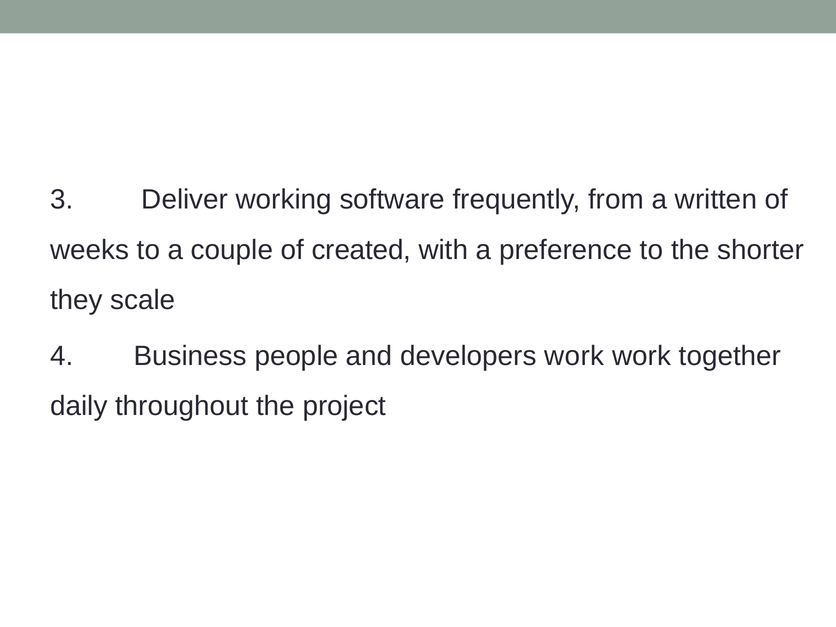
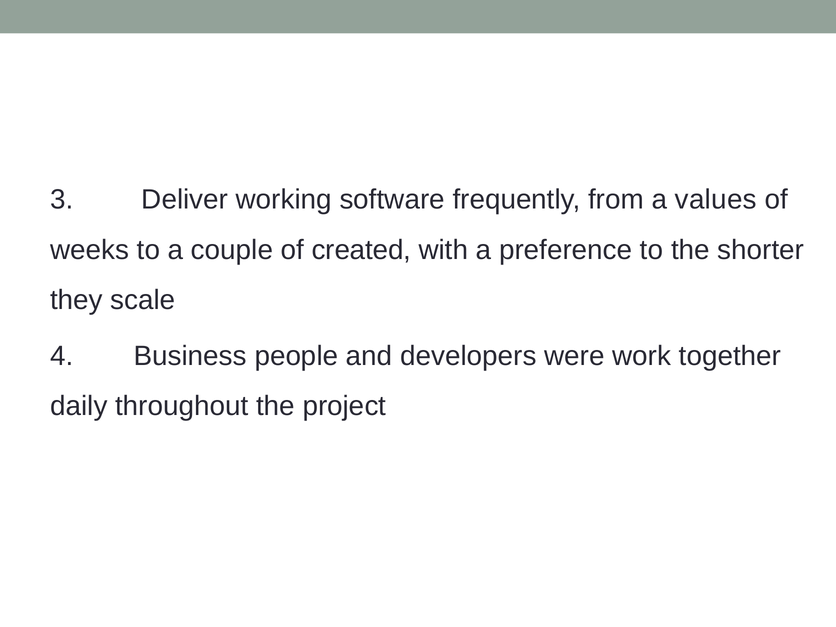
written: written -> values (716, 200)
developers work: work -> were (574, 356)
